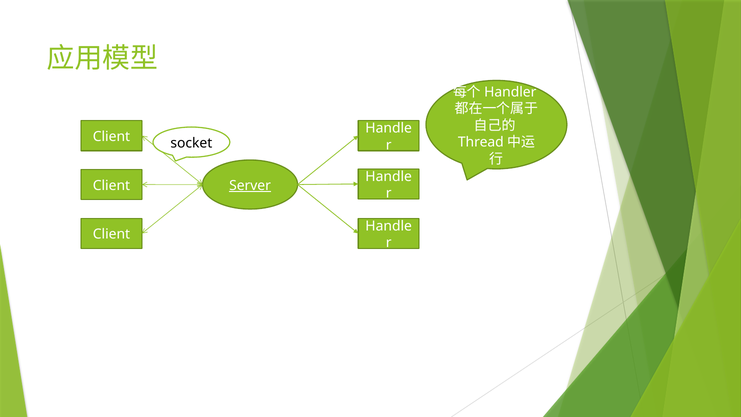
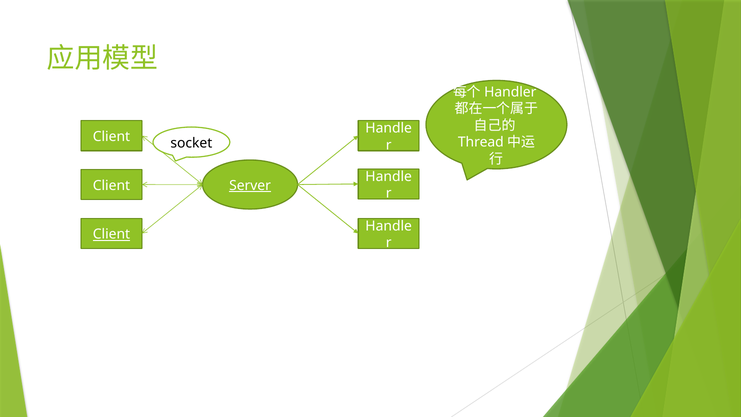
Client underline: none -> present (111, 234)
